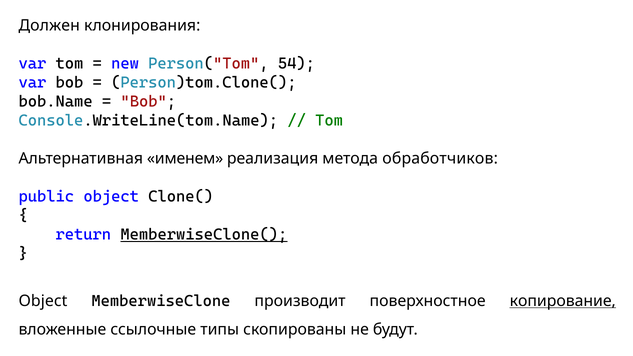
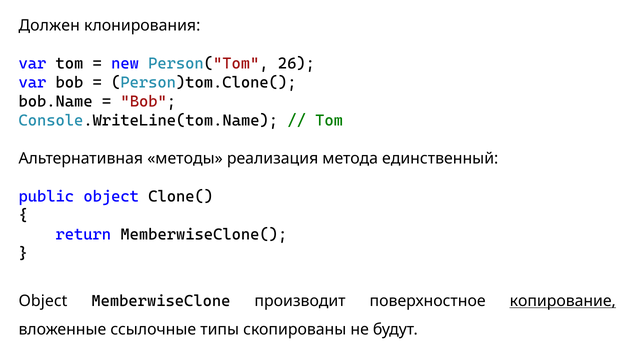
54: 54 -> 26 (296, 64)
именем: именем -> методы (185, 159)
обработчиков: обработчиков -> единственный (440, 159)
MemberwiseClone( underline: present -> none (204, 235)
